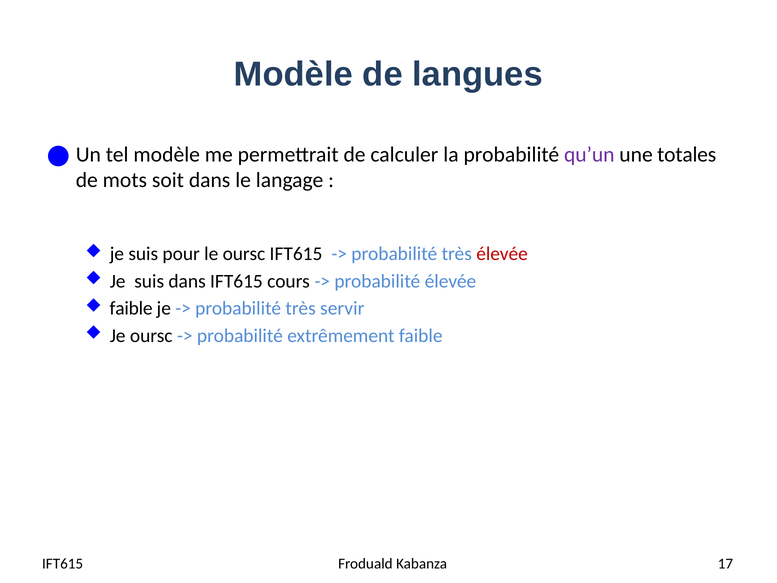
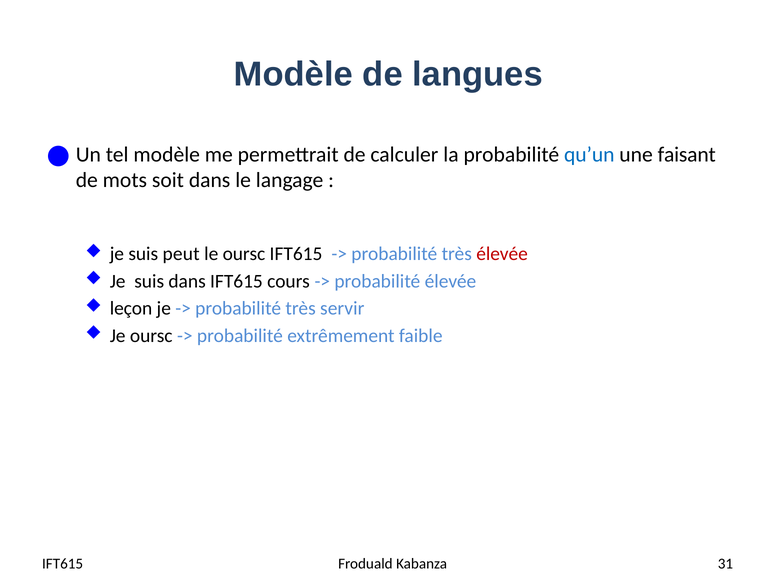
qu’un colour: purple -> blue (589, 154)
totales: totales -> faisant (687, 154)
pour: pour -> peut (181, 254)
faible: faible -> leçon (131, 308)
17: 17 -> 31 (725, 564)
